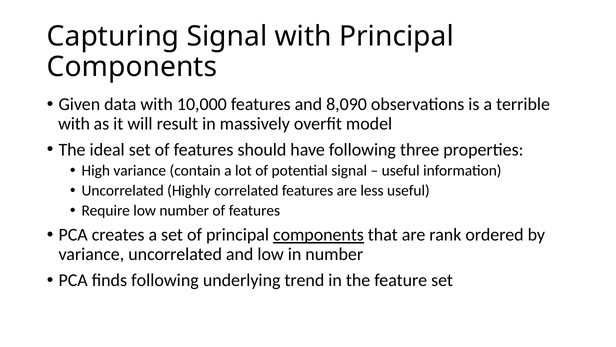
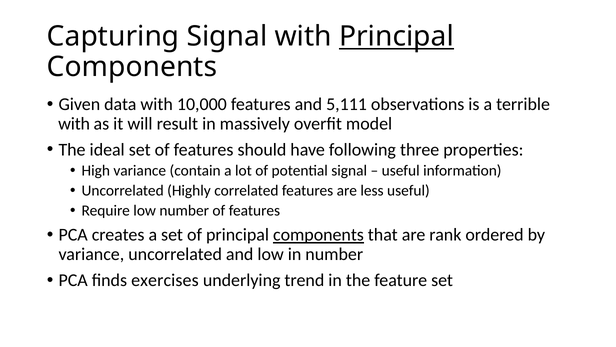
Principal underline: none -> present (396, 37)
8,090: 8,090 -> 5,111 (347, 104)
finds following: following -> exercises (165, 280)
